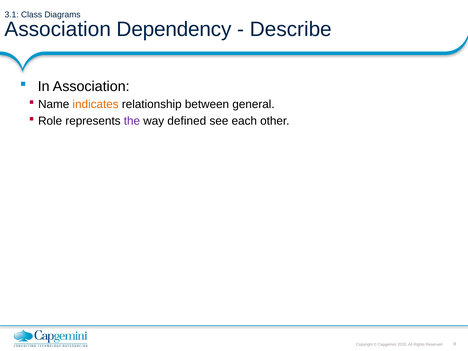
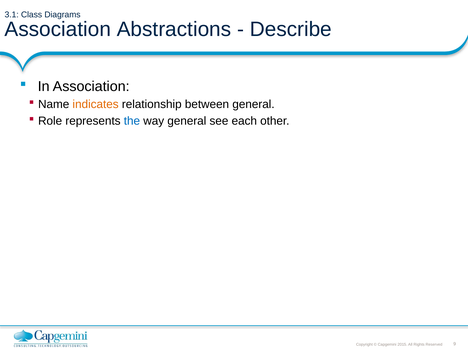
Dependency: Dependency -> Abstractions (174, 29)
the colour: purple -> blue (132, 121)
way defined: defined -> general (187, 121)
